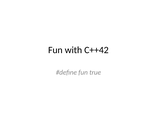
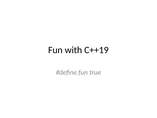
C++42: C++42 -> C++19 (96, 50)
